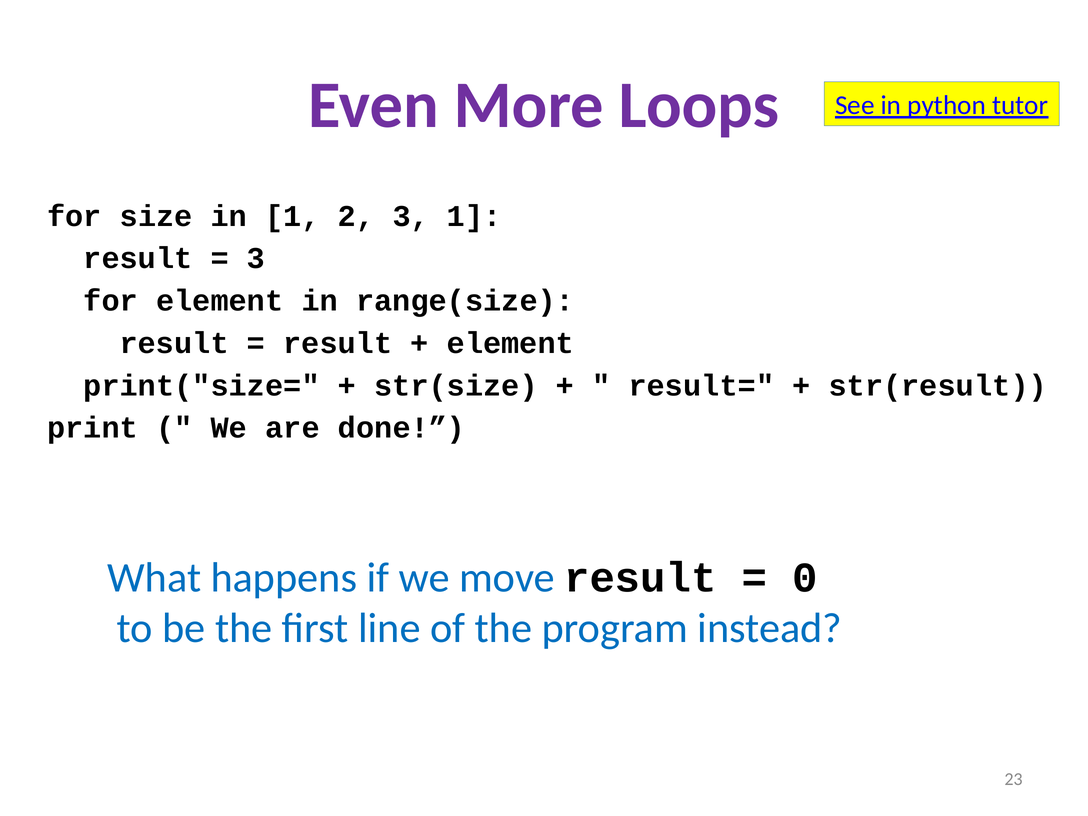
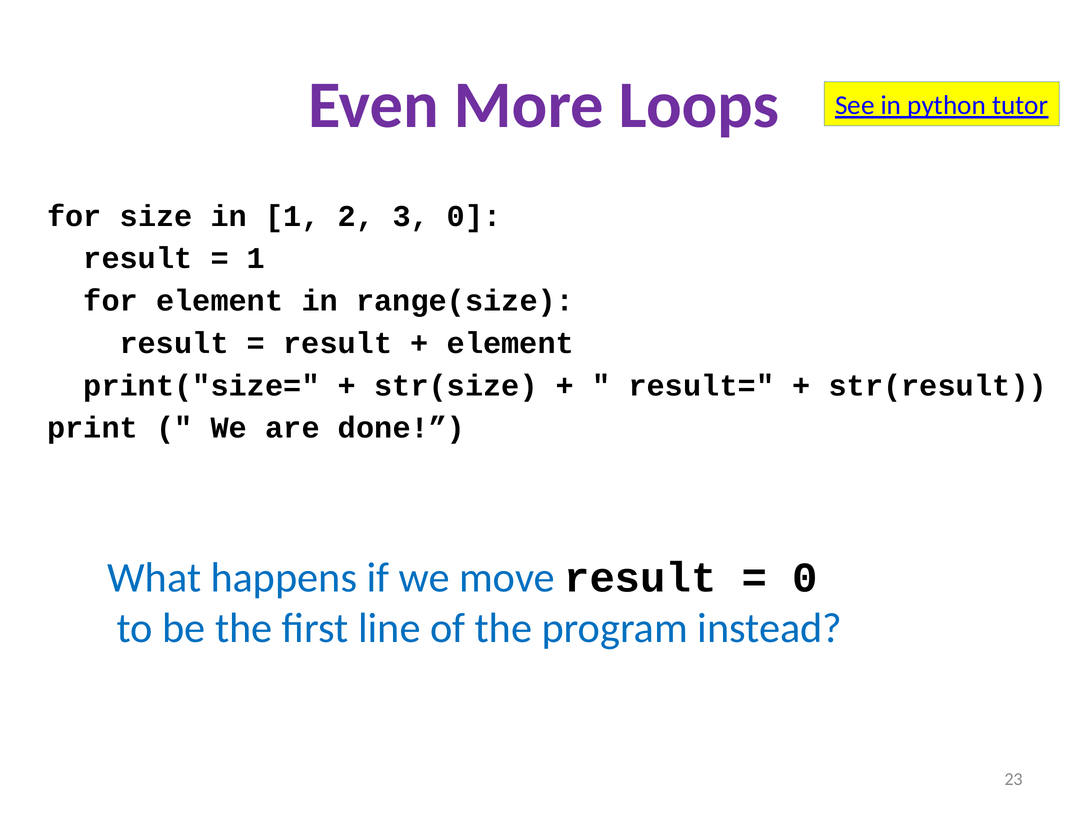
3 1: 1 -> 0 (474, 216)
3: 3 -> 1 (256, 259)
